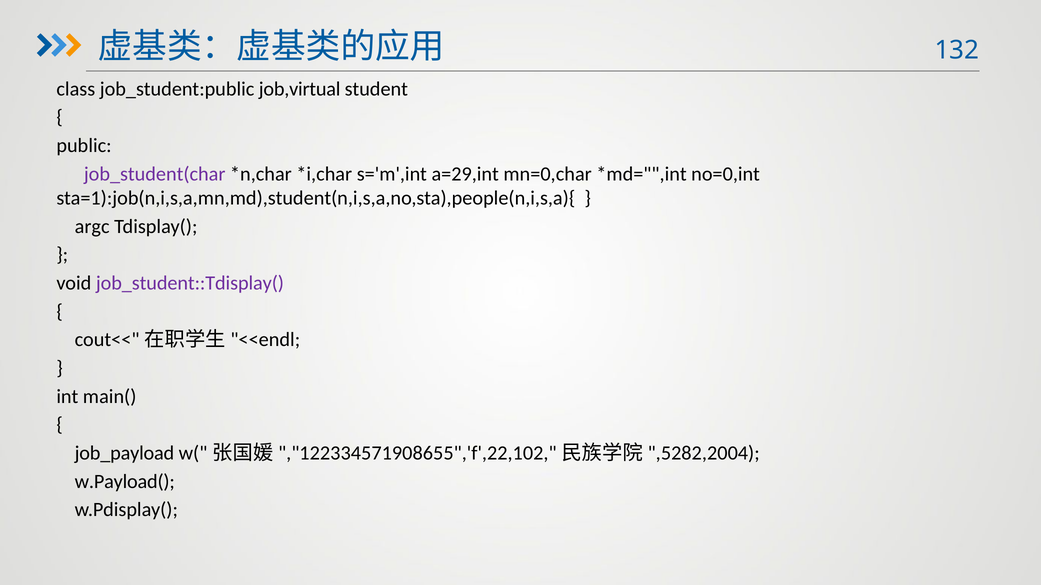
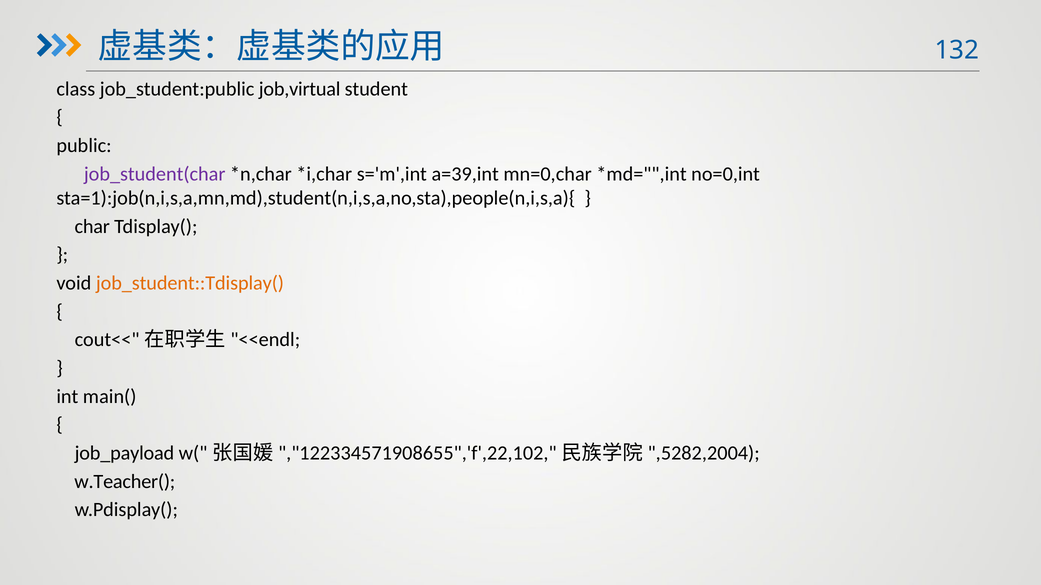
a=29,int: a=29,int -> a=39,int (465, 174)
argc: argc -> char (92, 227)
job_student::Tdisplay( colour: purple -> orange (190, 283)
w.Payload(: w.Payload( -> w.Teacher( (125, 482)
